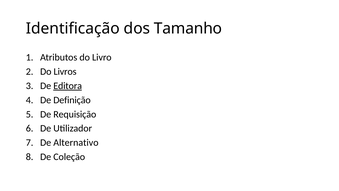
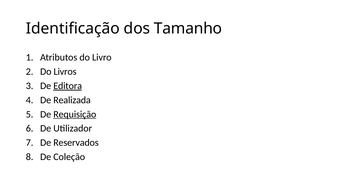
Definição: Definição -> Realizada (72, 100)
Requisição underline: none -> present (75, 114)
Alternativo: Alternativo -> Reservados (76, 142)
